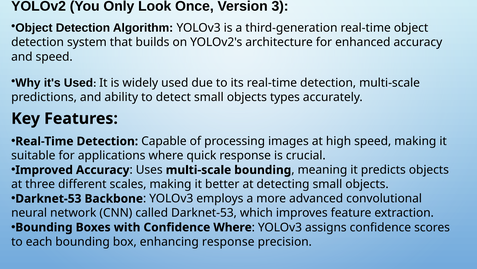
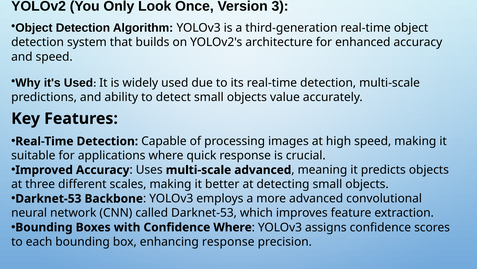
types: types -> value (285, 97)
multi-scale bounding: bounding -> advanced (263, 170)
